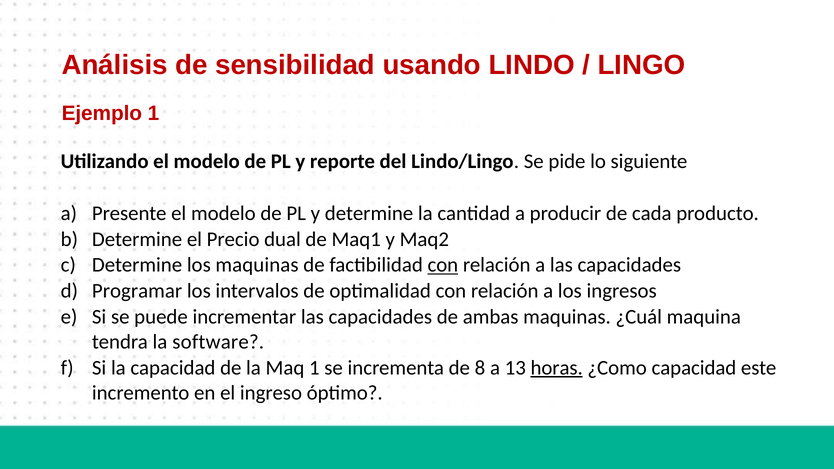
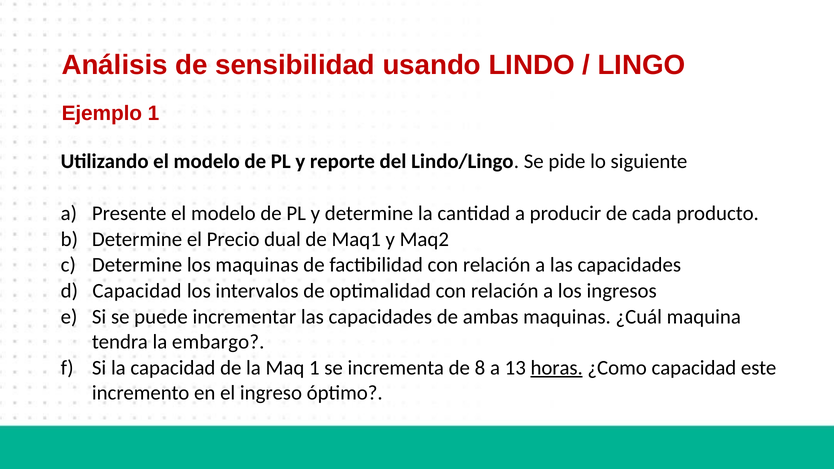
con underline: present -> none (443, 265)
Programar: Programar -> Capacidad (137, 291)
software: software -> embargo (218, 342)
